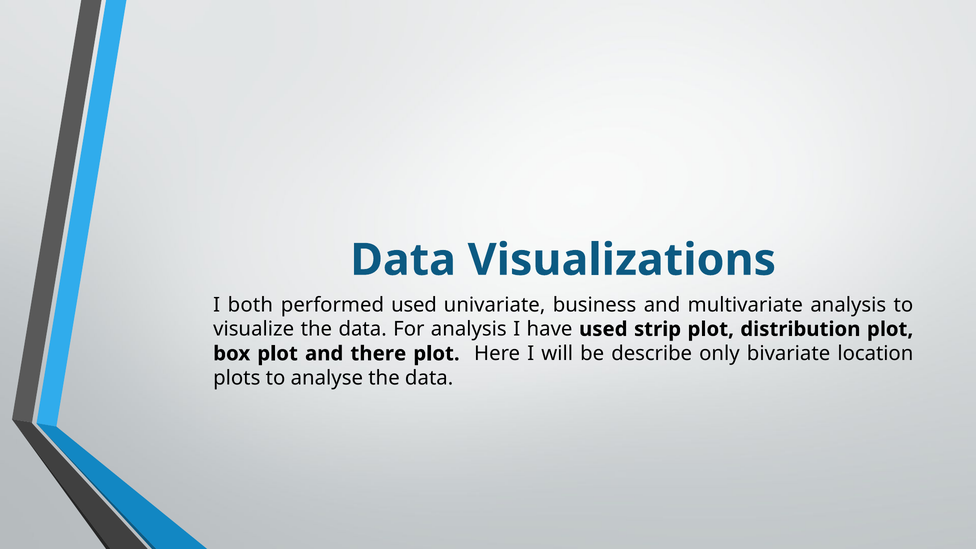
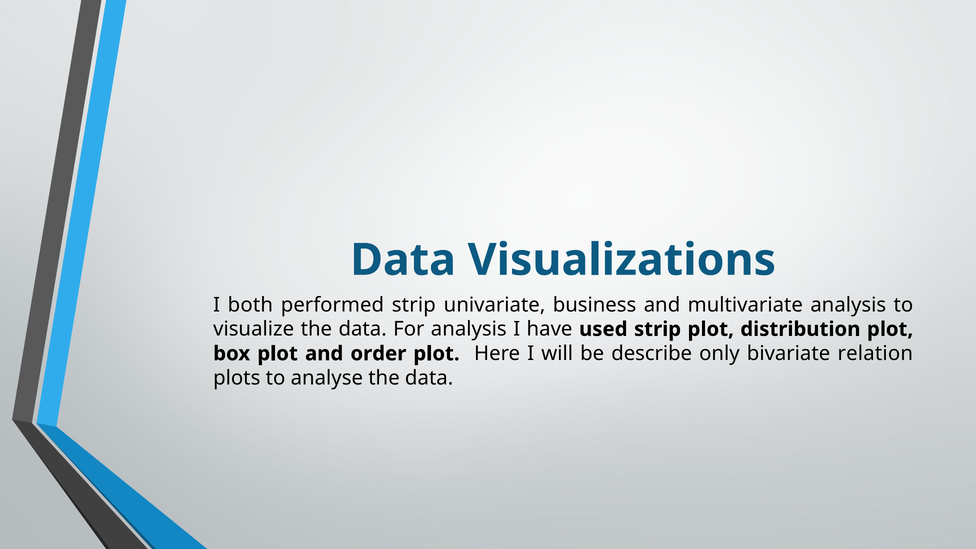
performed used: used -> strip (414, 305)
there: there -> order (378, 354)
location: location -> relation (875, 354)
